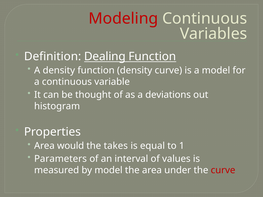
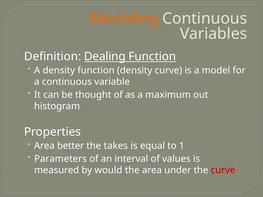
Modeling colour: red -> orange (123, 19)
deviations: deviations -> maximum (168, 95)
would: would -> better (71, 146)
by model: model -> would (108, 170)
